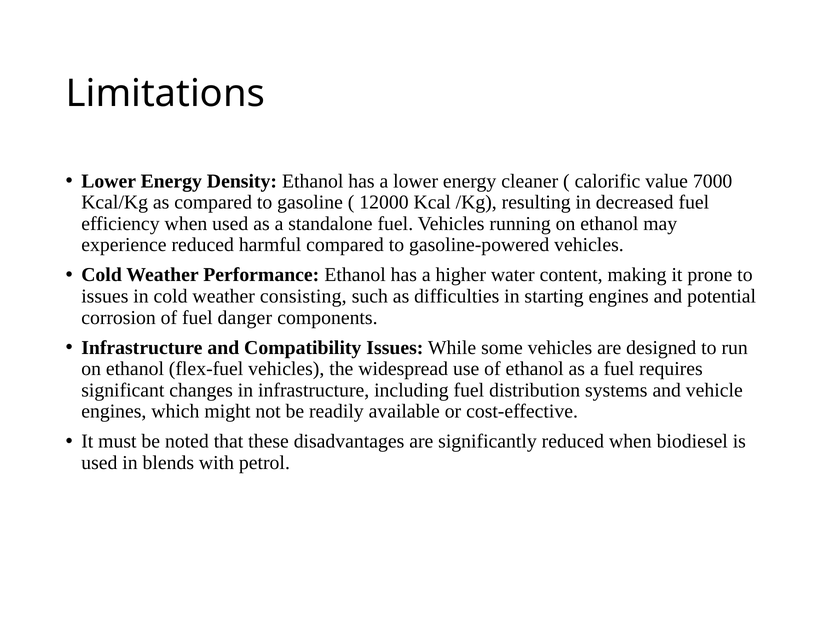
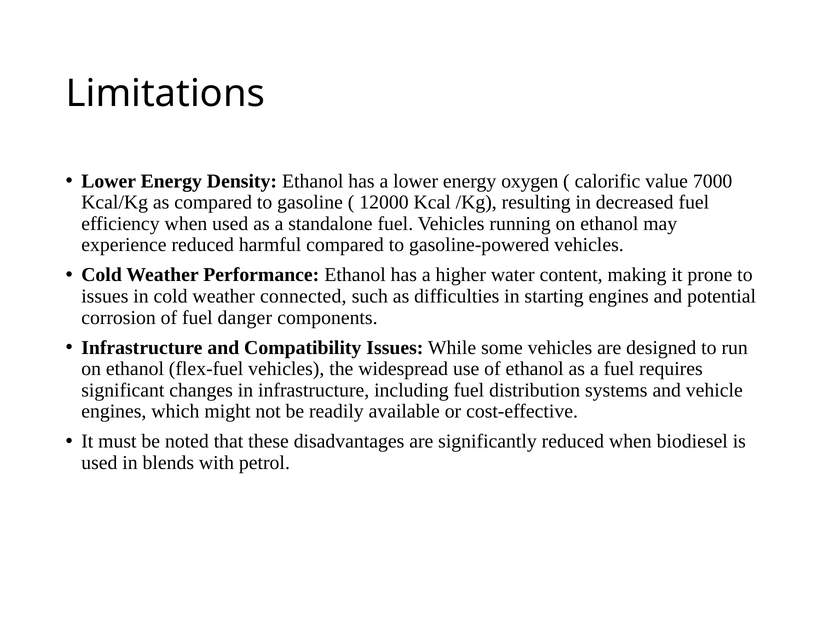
cleaner: cleaner -> oxygen (530, 181)
consisting: consisting -> connected (303, 296)
